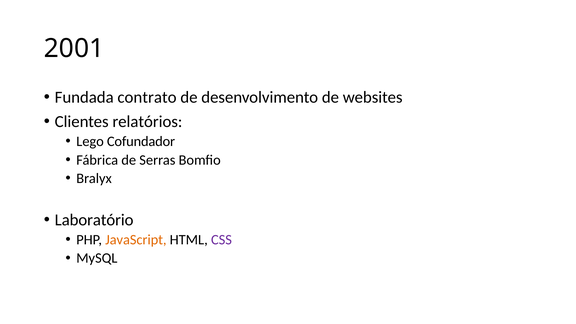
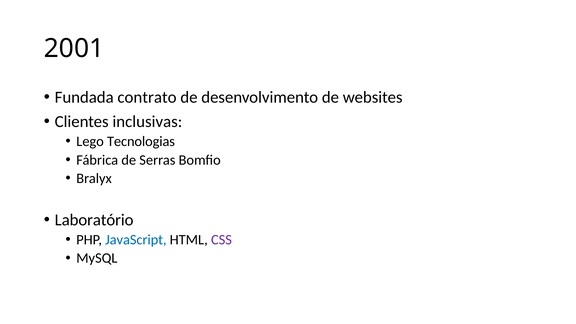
relatórios: relatórios -> inclusivas (147, 122)
Cofundador: Cofundador -> Tecnologias (141, 141)
JavaScript colour: orange -> blue (136, 240)
